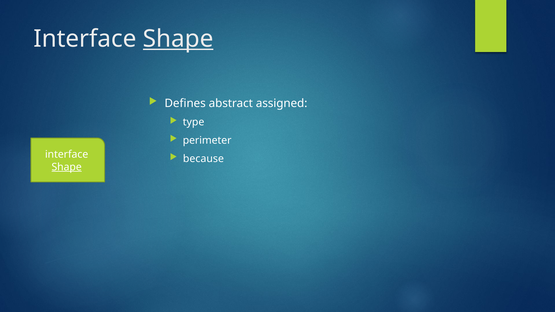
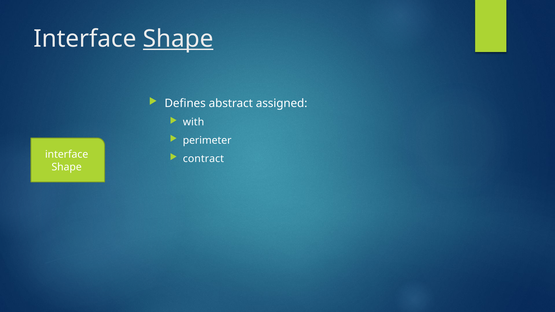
type: type -> with (194, 122)
because: because -> contract (203, 159)
Shape underline: present -> none (67, 167)
